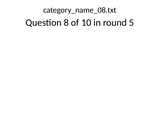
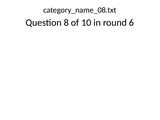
5: 5 -> 6 (131, 23)
